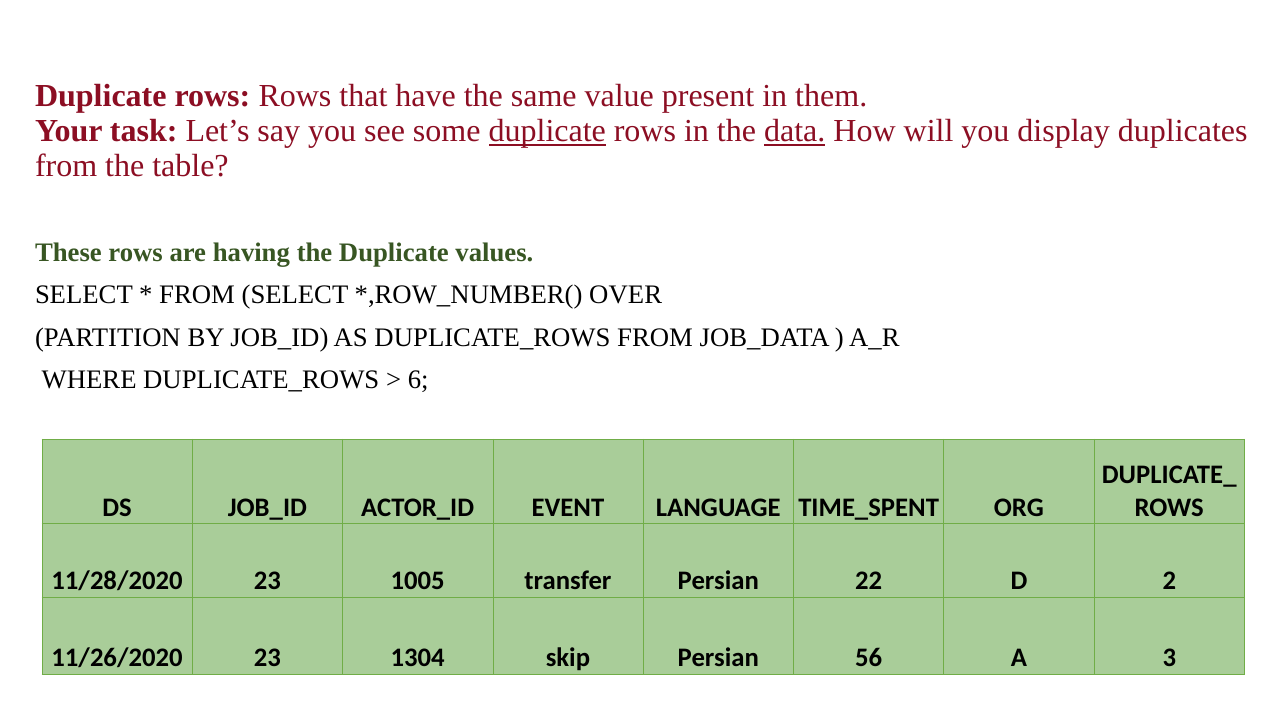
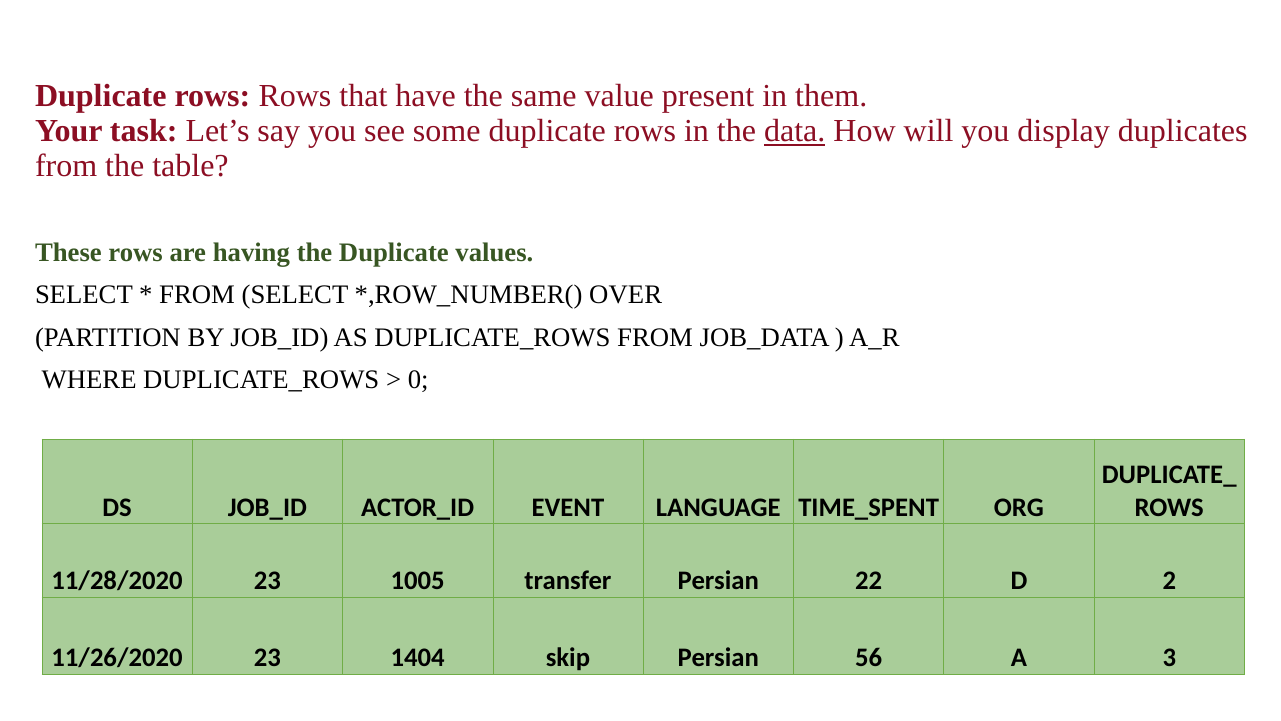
duplicate underline: present -> none (547, 131)
6: 6 -> 0 (418, 379)
1304: 1304 -> 1404 (418, 657)
